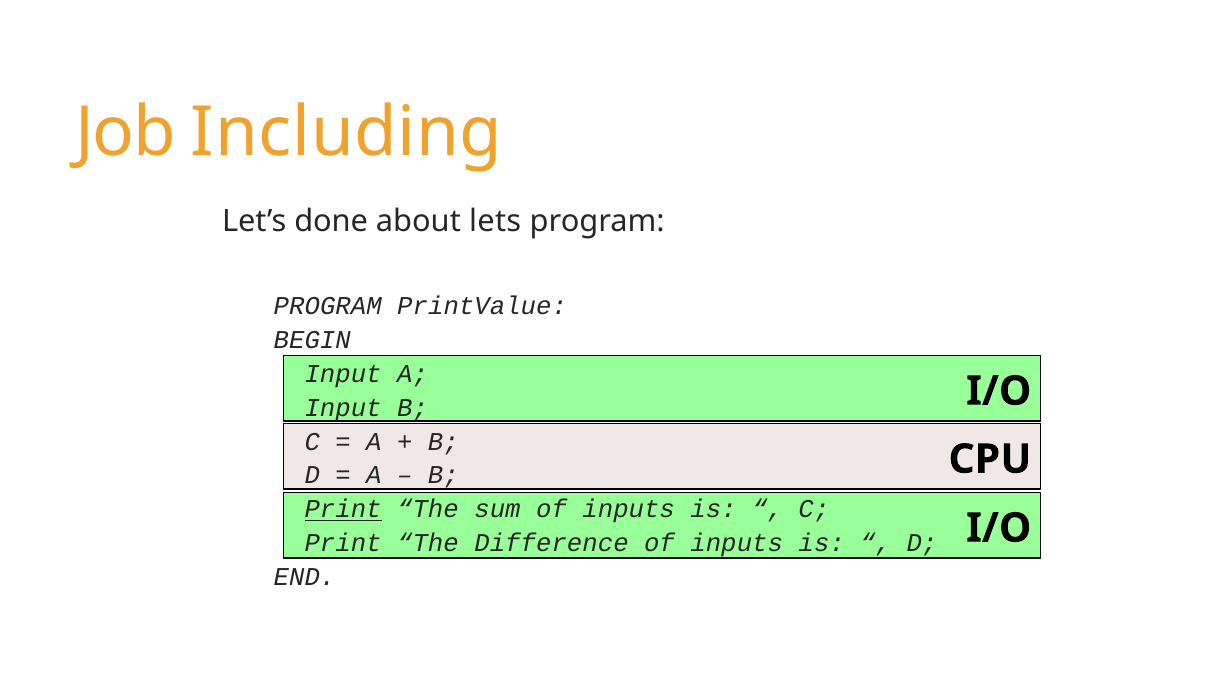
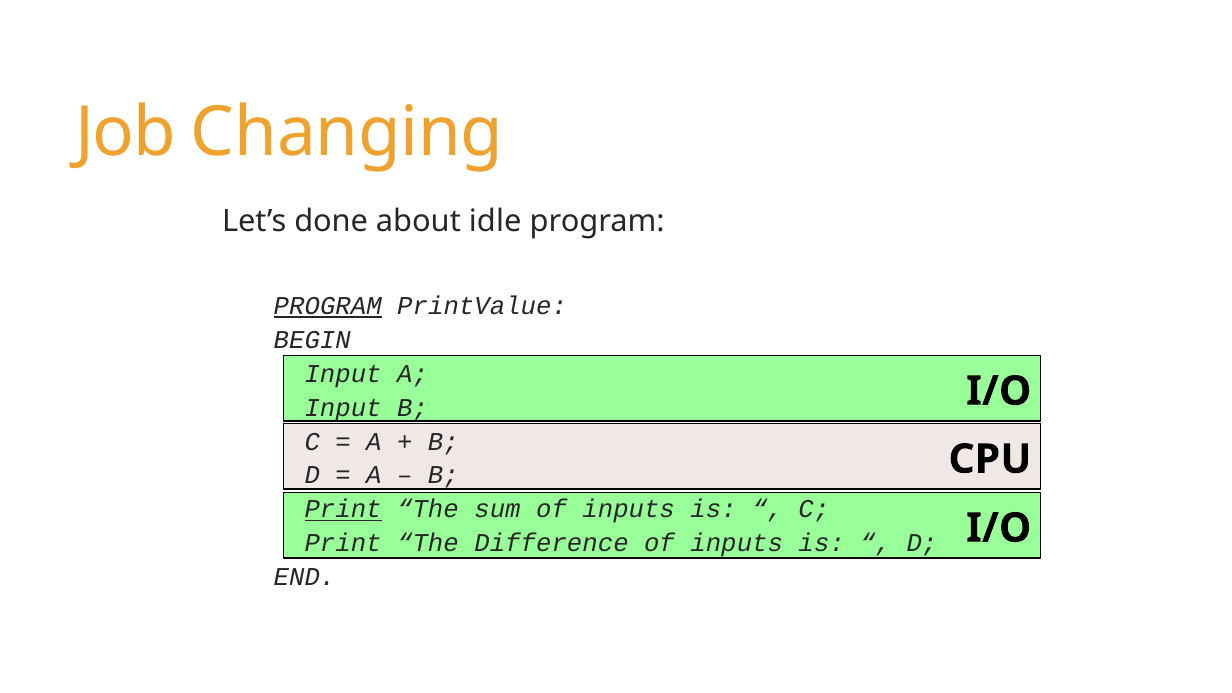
Including: Including -> Changing (347, 133)
lets: lets -> idle (495, 221)
PROGRAM underline: none -> present (328, 306)
